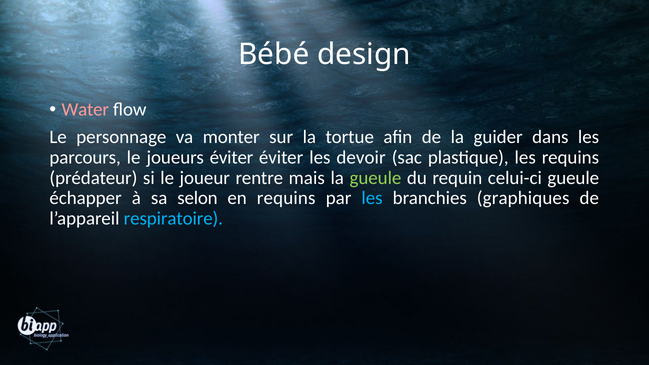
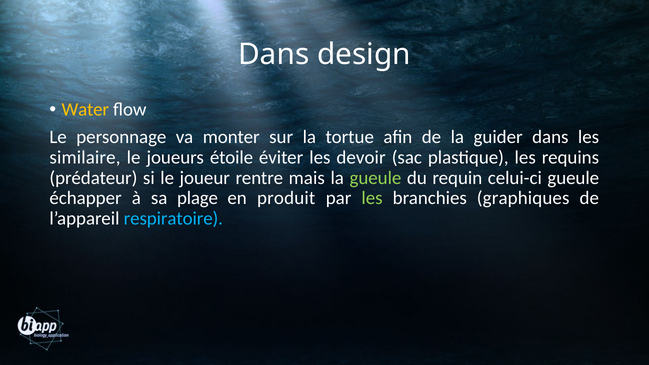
Bébé: Bébé -> Dans (274, 55)
Water colour: pink -> yellow (85, 110)
parcours: parcours -> similaire (85, 157)
joueurs éviter: éviter -> étoile (231, 157)
selon: selon -> plage (197, 198)
en requins: requins -> produit (286, 198)
les colour: light blue -> light green (372, 198)
